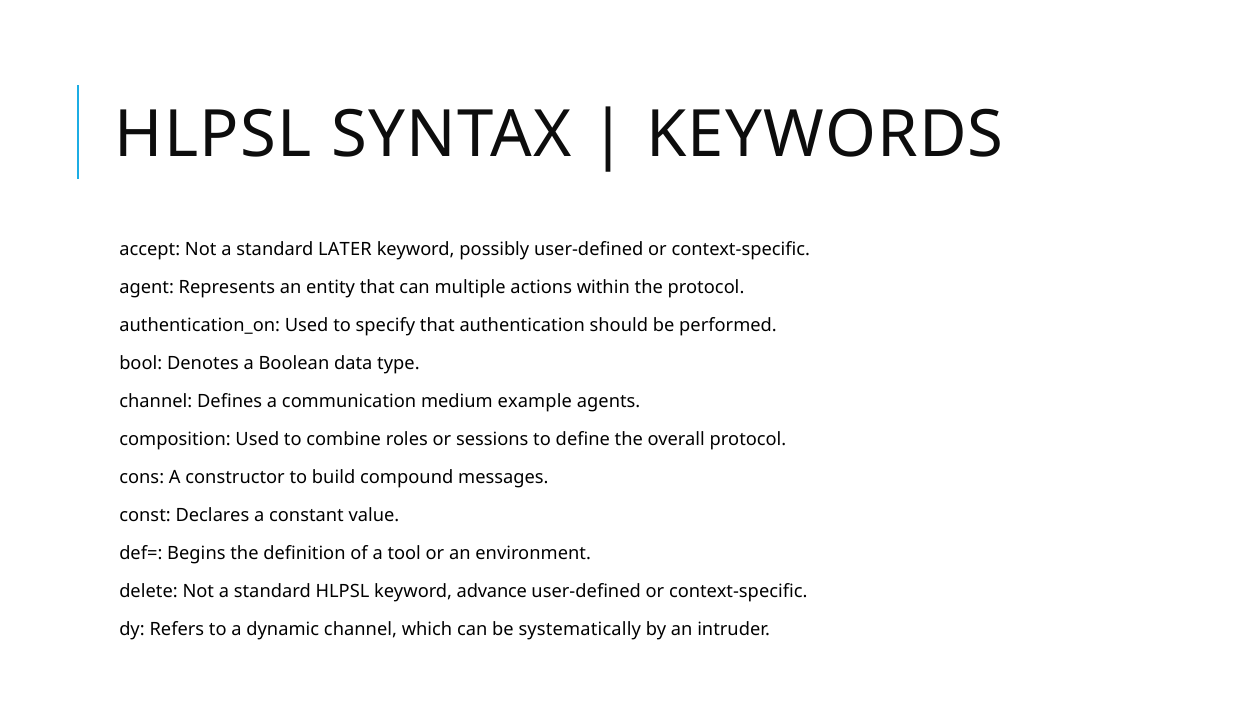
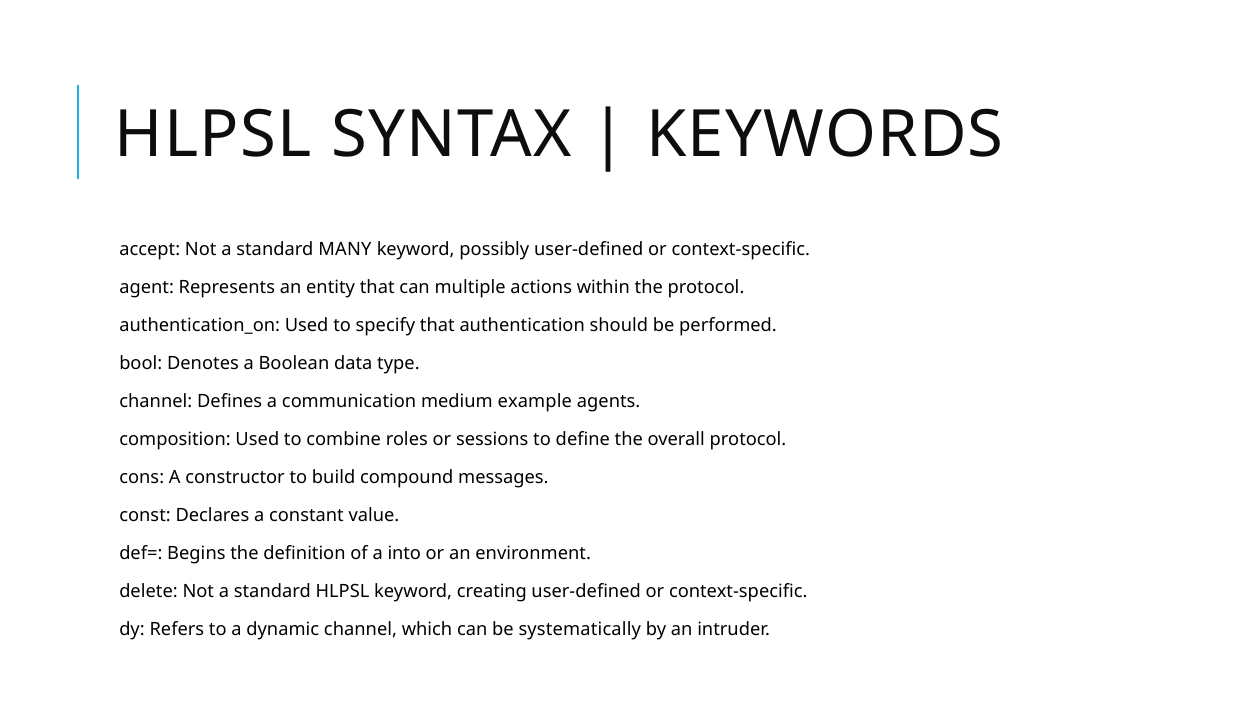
LATER: LATER -> MANY (345, 249)
tool: tool -> into (404, 554)
advance: advance -> creating (492, 592)
